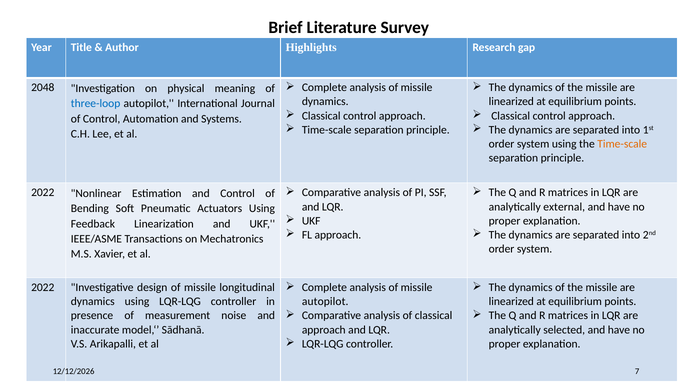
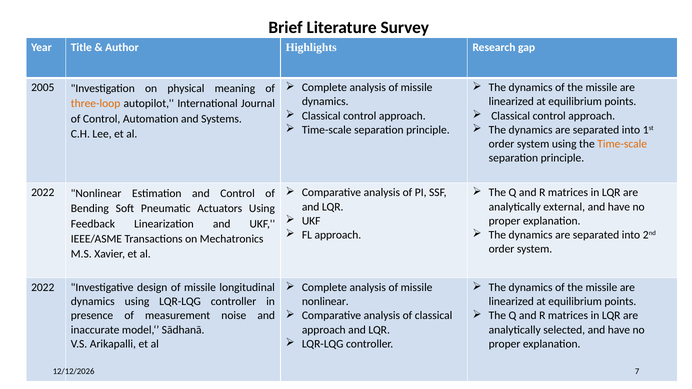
2048: 2048 -> 2005 (43, 88)
three-loop colour: blue -> orange (96, 104)
autopilot: autopilot -> nonlinear (325, 302)
